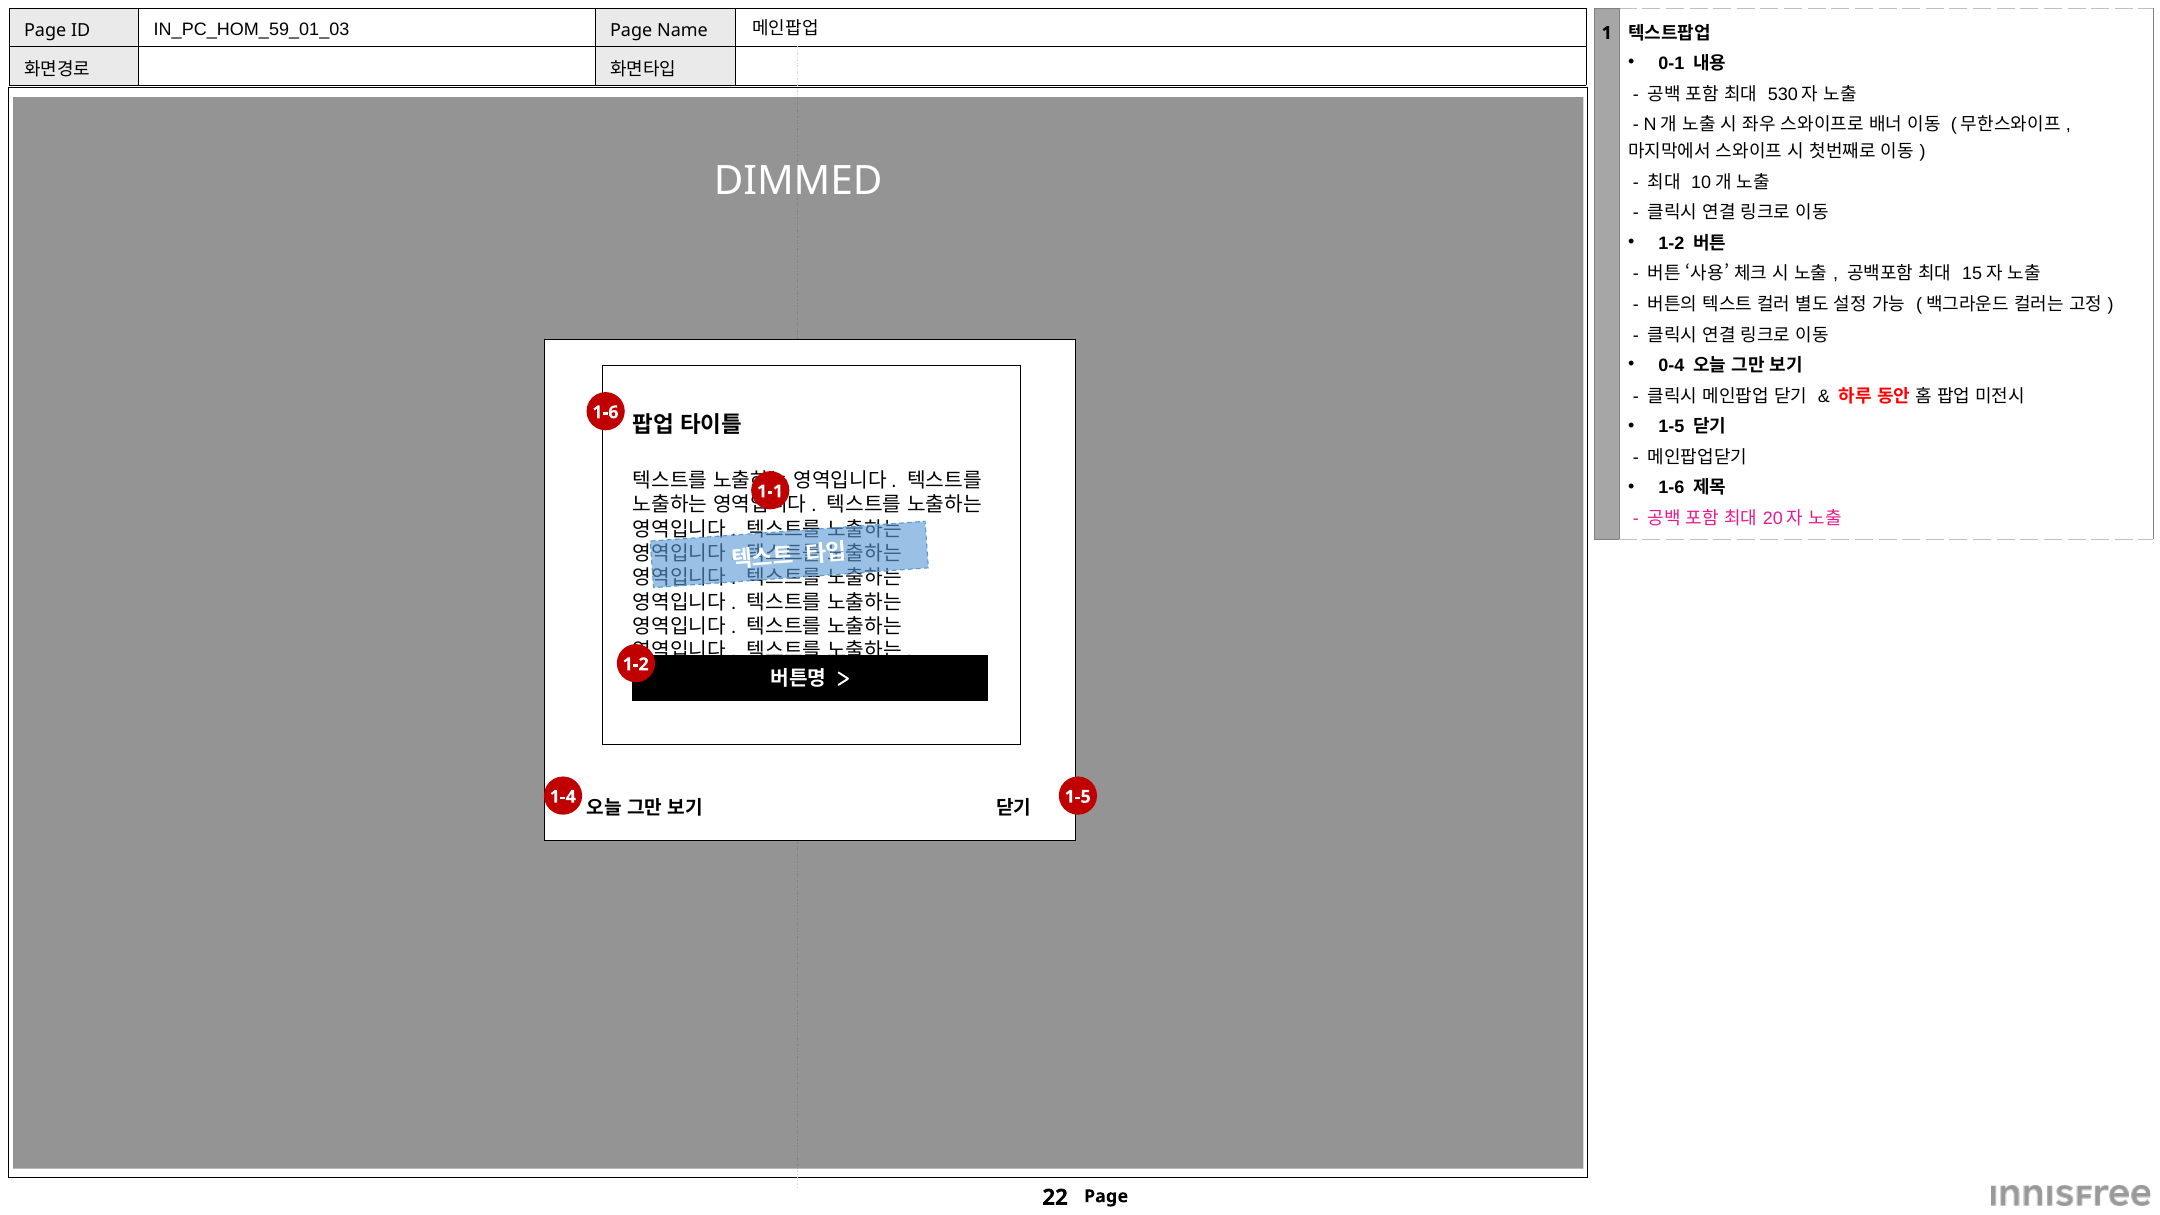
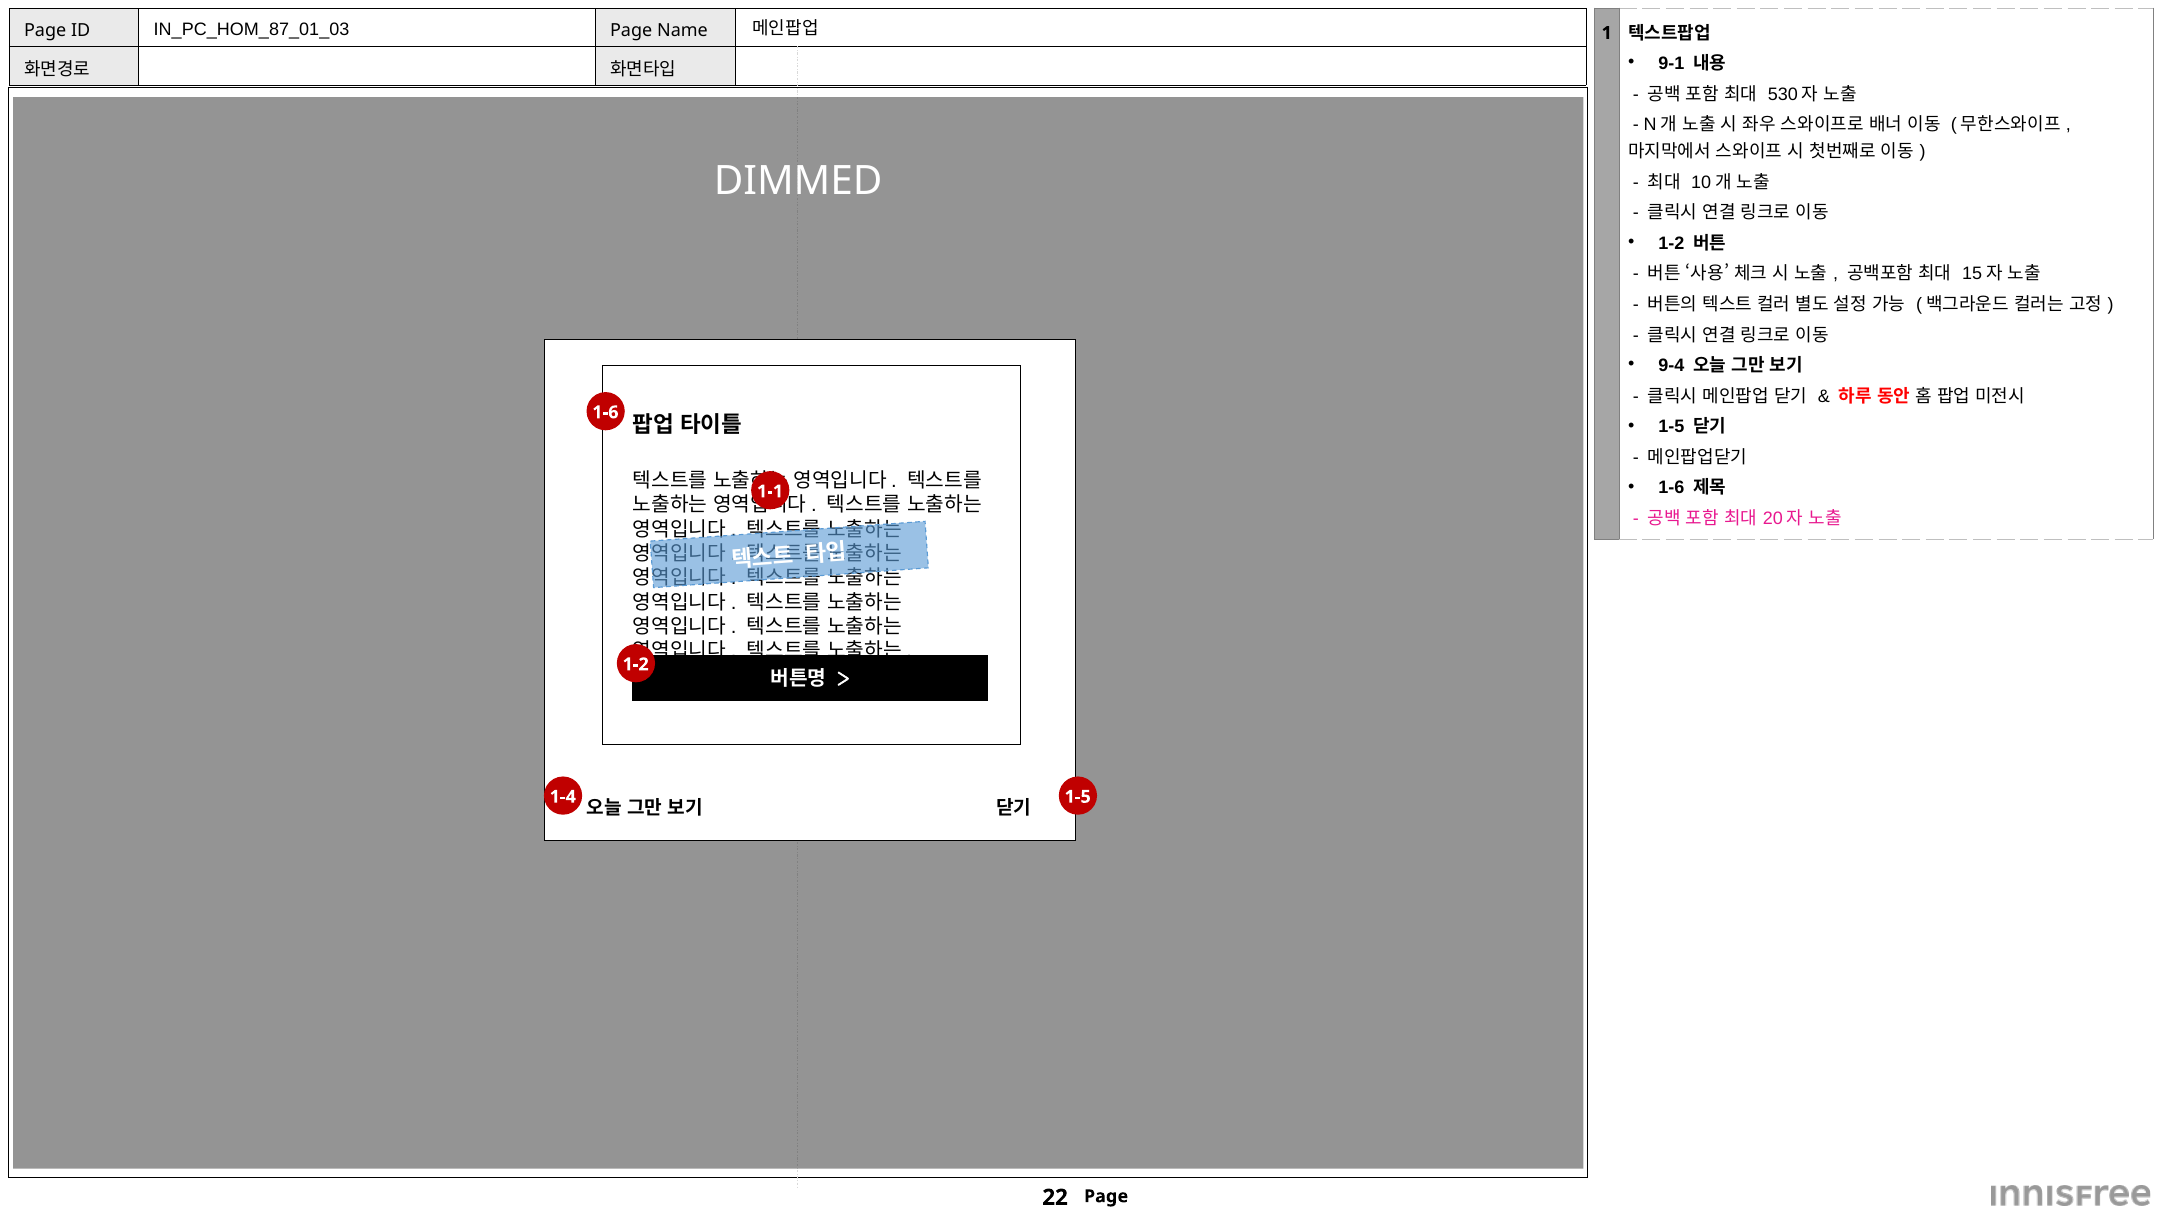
IN_PC_HOM_59_01_03: IN_PC_HOM_59_01_03 -> IN_PC_HOM_87_01_03 (252, 29)
0-1: 0-1 -> 9-1 (1671, 64)
0-4: 0-4 -> 9-4 (1671, 366)
